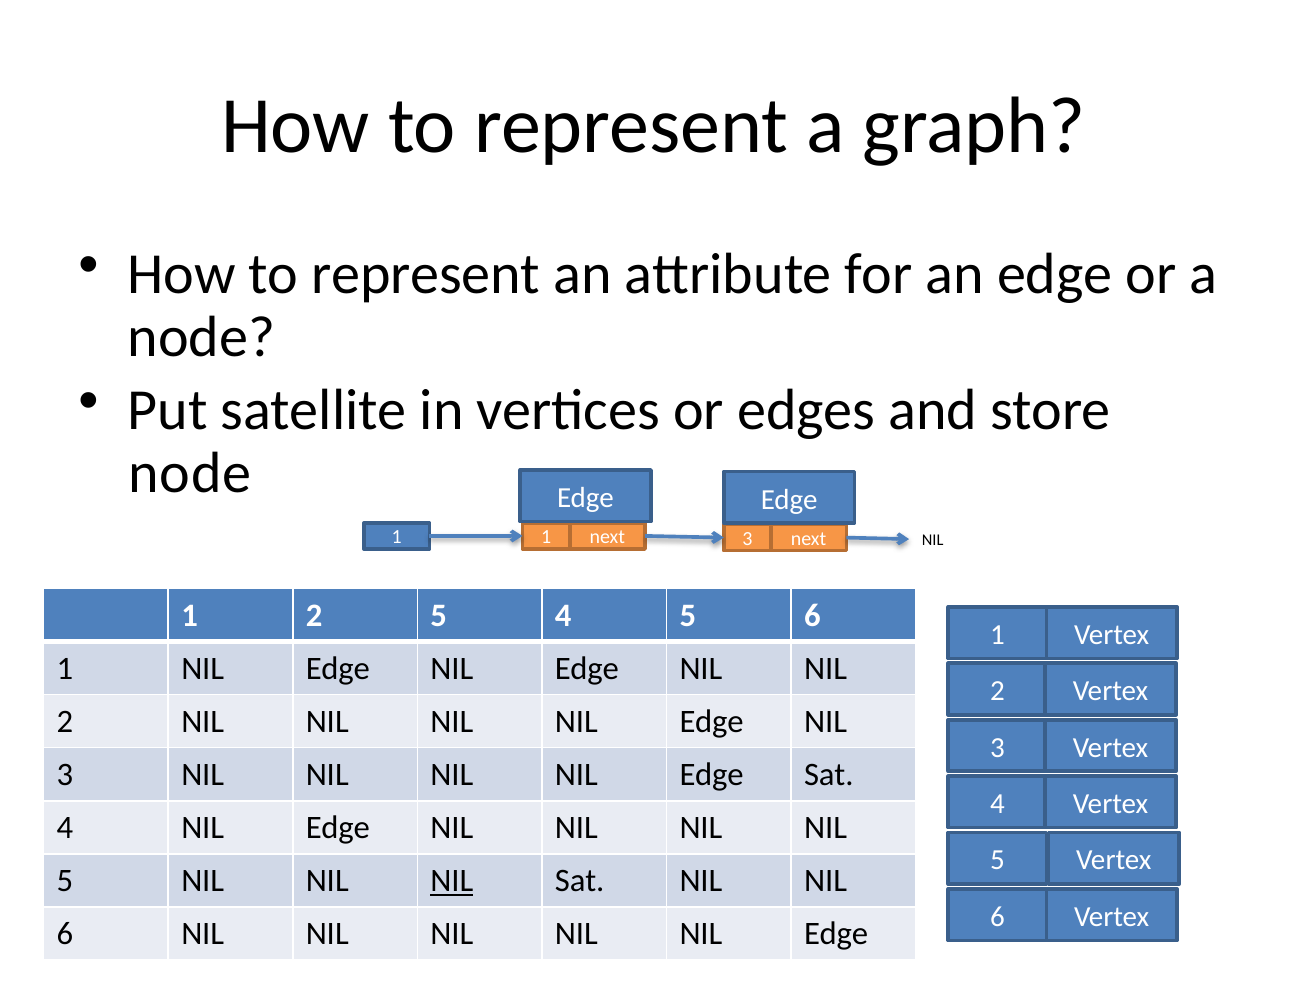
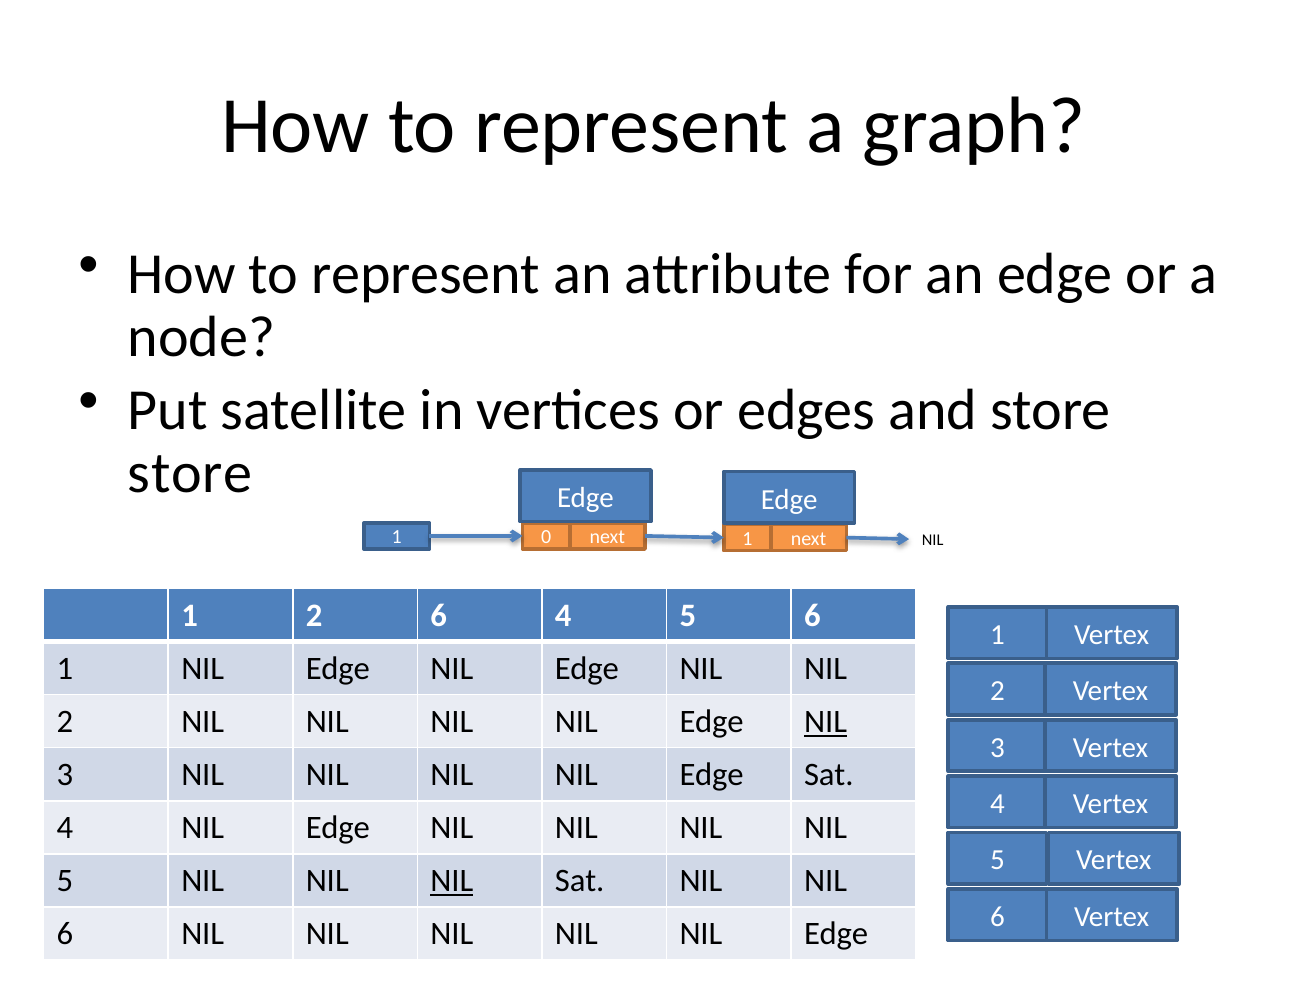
node: node -> store (190, 473)
1 1: 1 -> 0 (546, 537)
next 3: 3 -> 1 (748, 539)
2 5: 5 -> 6 (439, 616)
NIL underline: none -> present (826, 722)
